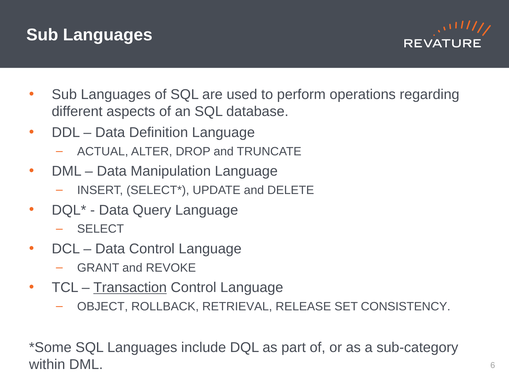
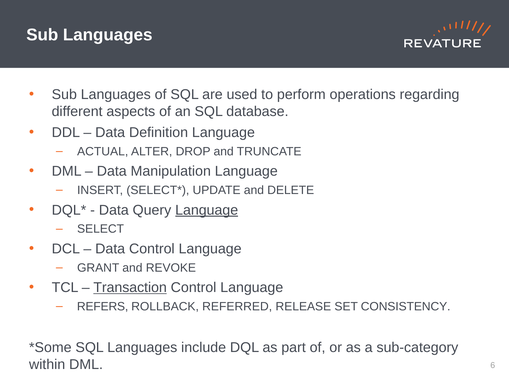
Language underline: none -> present (207, 210)
OBJECT: OBJECT -> REFERS (103, 306)
RETRIEVAL: RETRIEVAL -> REFERRED (237, 306)
